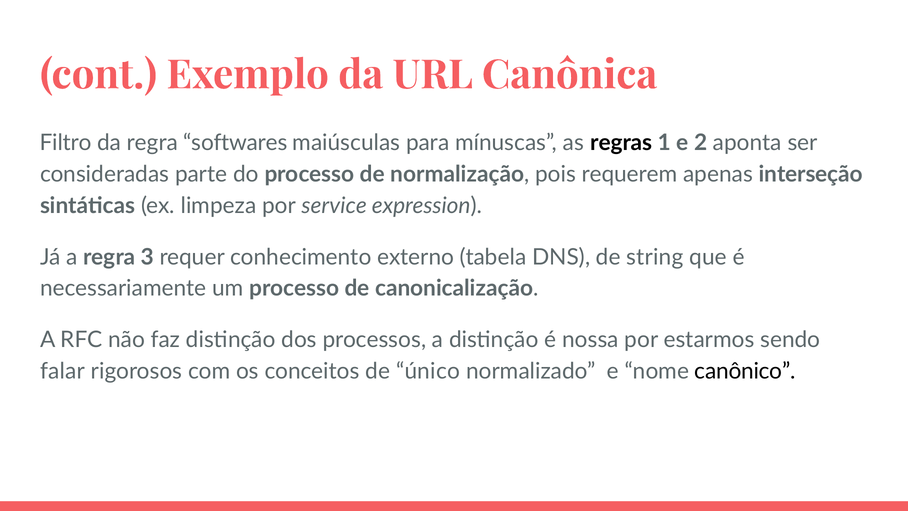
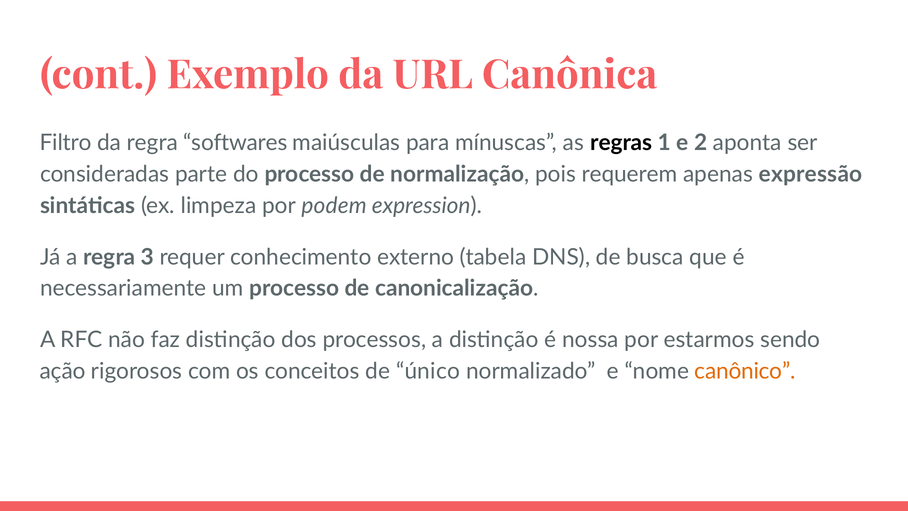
interseção: interseção -> expressão (811, 174)
service: service -> podem (334, 205)
string: string -> busca (655, 257)
falar: falar -> ação (63, 371)
canônico colour: black -> orange (745, 371)
